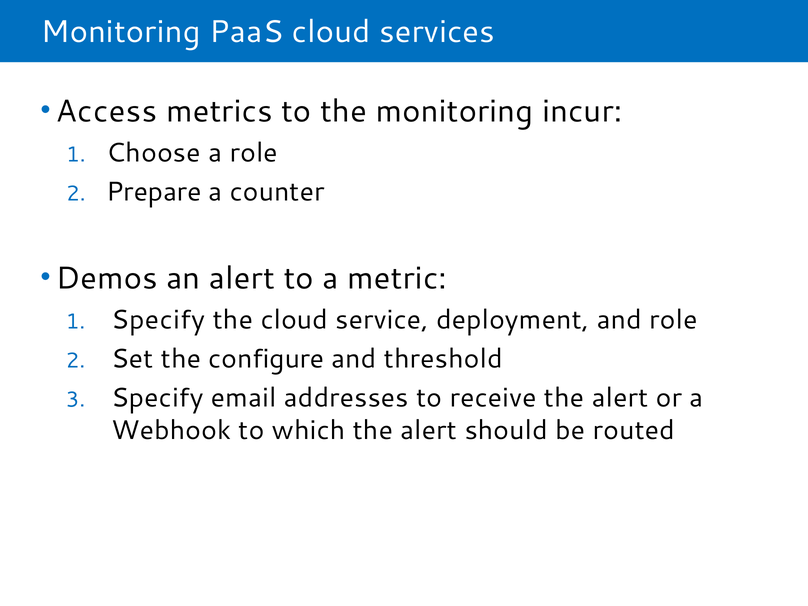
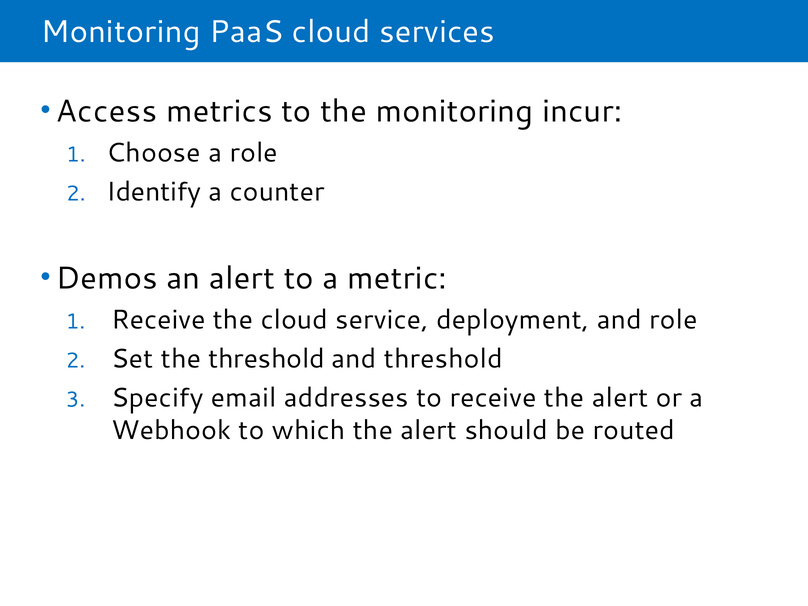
Prepare: Prepare -> Identify (154, 192)
Specify: Specify -> Receive (158, 320)
the configure: configure -> threshold (266, 359)
